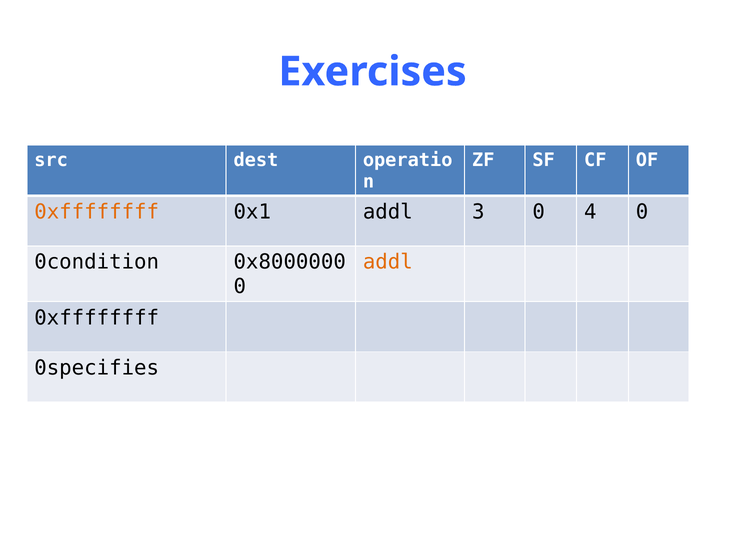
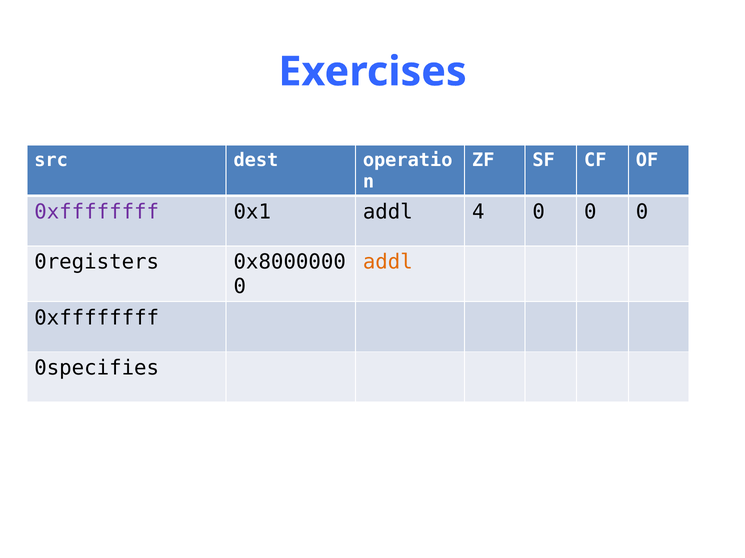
0xffffffff colour: orange -> purple (97, 212)
3: 3 -> 4 (478, 212)
4: 4 -> 0 (590, 212)
0condition: 0condition -> 0registers (97, 262)
